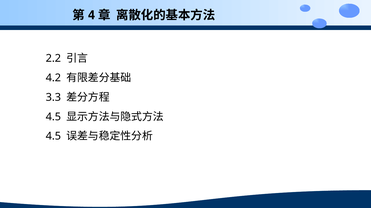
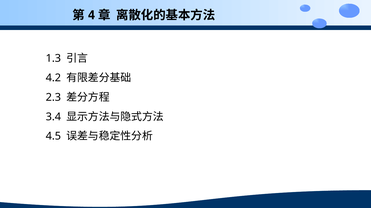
2.2: 2.2 -> 1.3 (53, 59)
3.3: 3.3 -> 2.3 (53, 98)
4.5: 4.5 -> 3.4 (53, 117)
